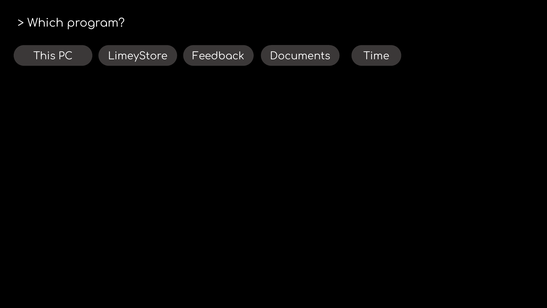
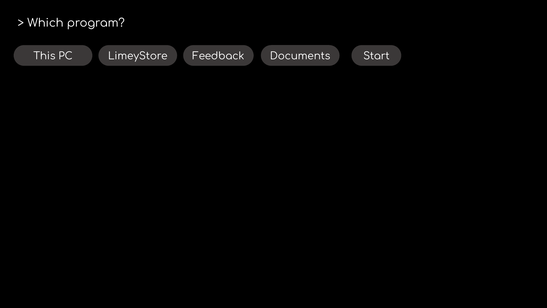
Time: Time -> Start (376, 56)
